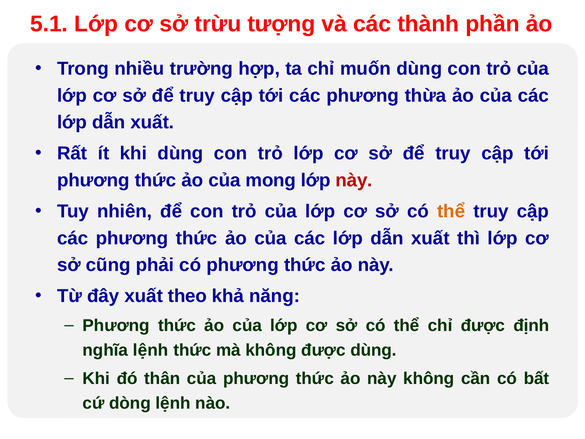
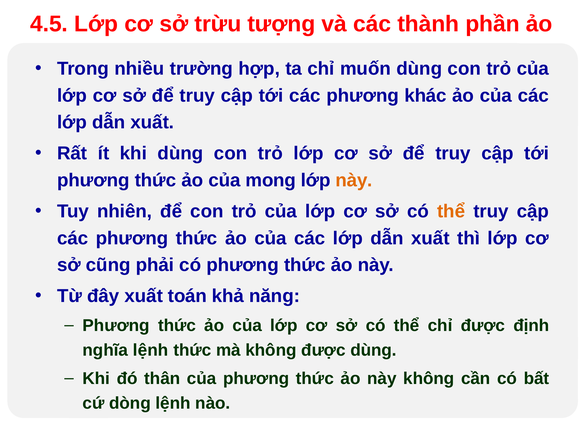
5.1: 5.1 -> 4.5 (49, 24)
thừa: thừa -> khác (426, 96)
này colour: red -> orange (354, 180)
theo: theo -> toán (187, 296)
